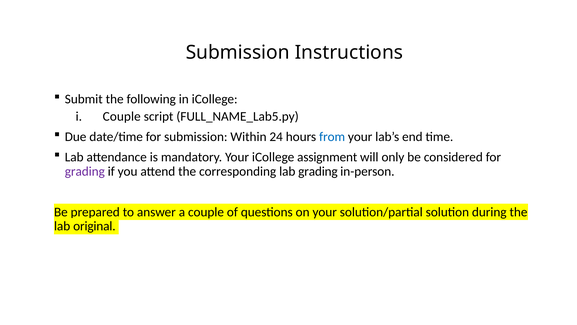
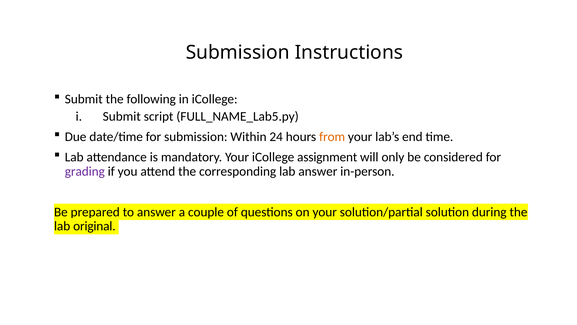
Couple: Couple -> Submit (122, 116)
from colour: blue -> orange (332, 137)
lab grading: grading -> answer (318, 171)
